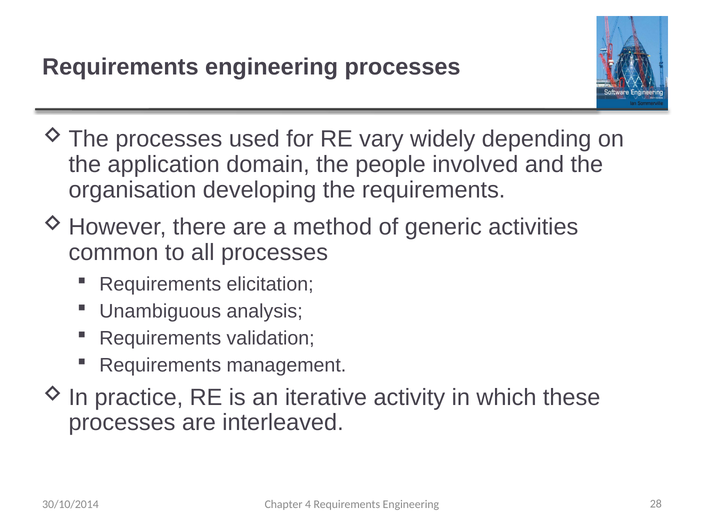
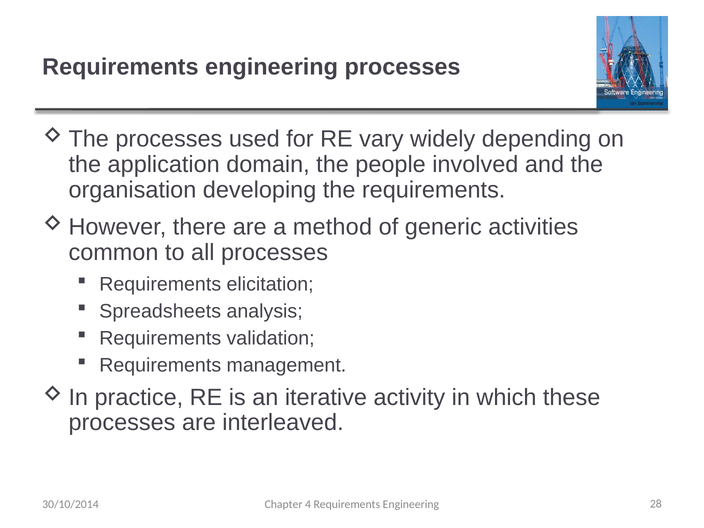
Unambiguous: Unambiguous -> Spreadsheets (160, 311)
